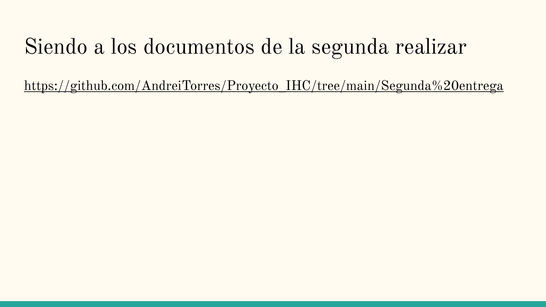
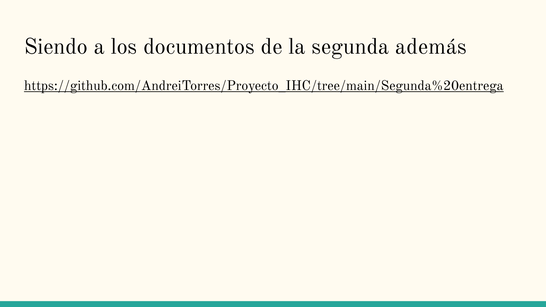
realizar: realizar -> además (431, 47)
